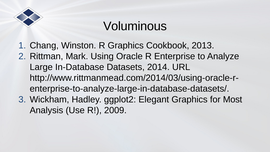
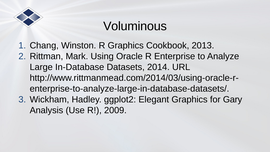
Most: Most -> Gary (233, 99)
